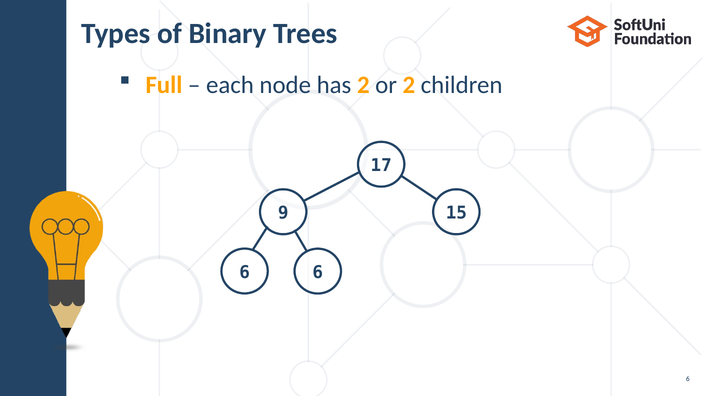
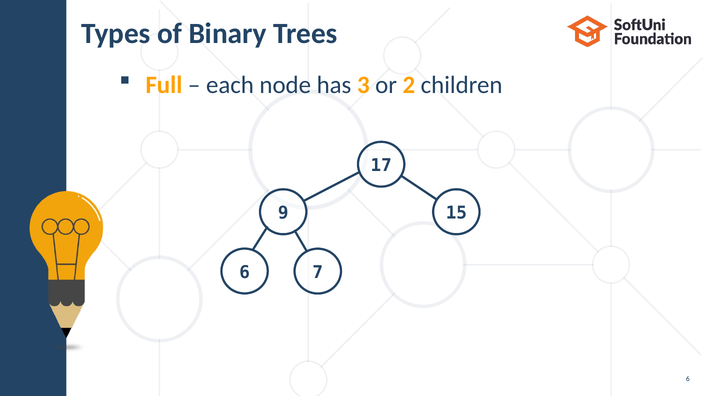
has 2: 2 -> 3 (363, 85)
6 6: 6 -> 7 (318, 272)
